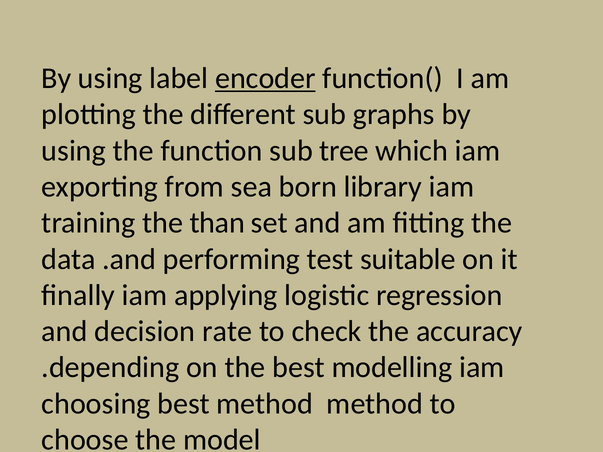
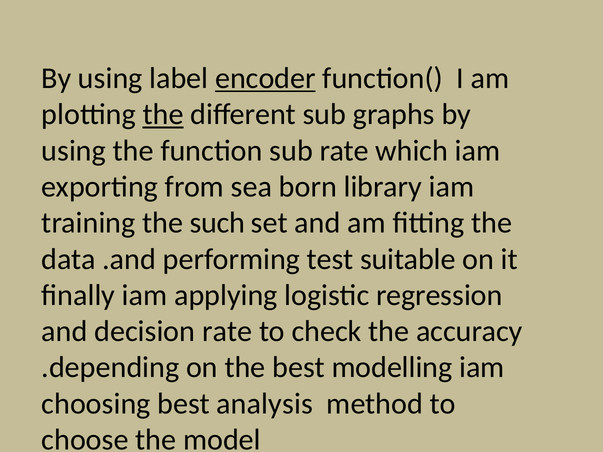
the underline: none -> present (163, 114)
sub tree: tree -> rate (344, 151)
than: than -> such (217, 223)
best method: method -> analysis (265, 404)
